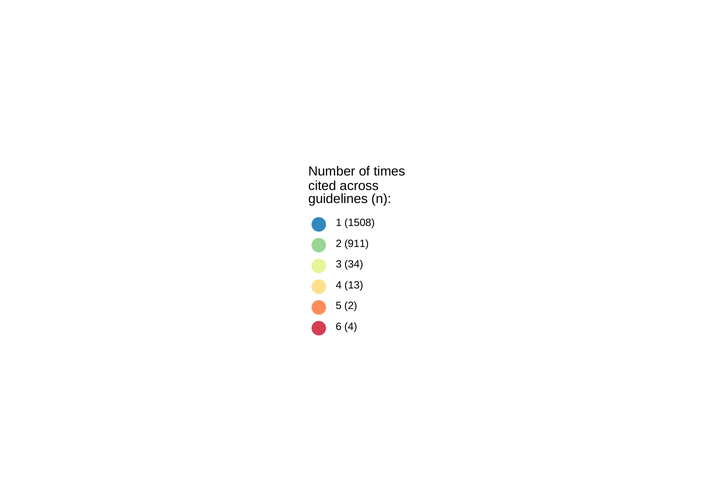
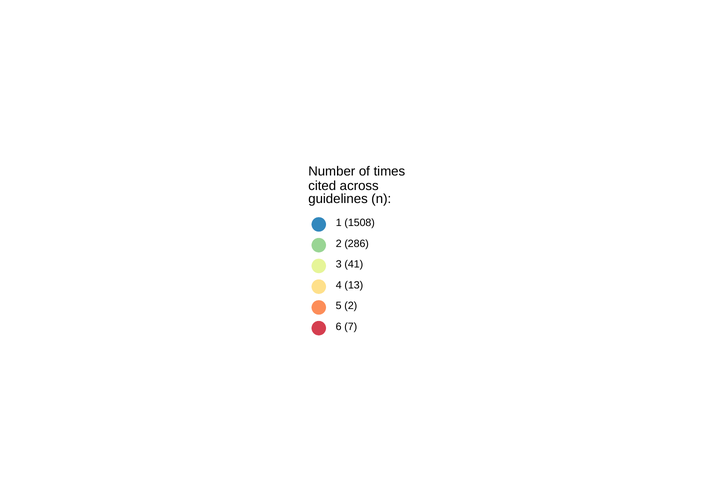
911: 911 -> 286 (357, 243)
34: 34 -> 41 (354, 264)
6 4: 4 -> 7 (351, 326)
